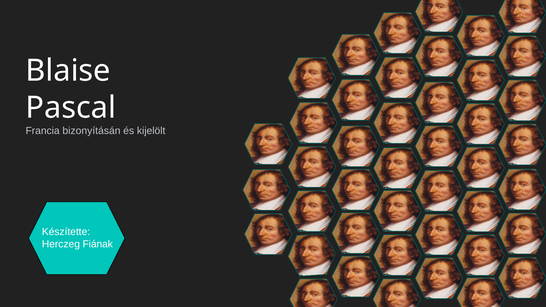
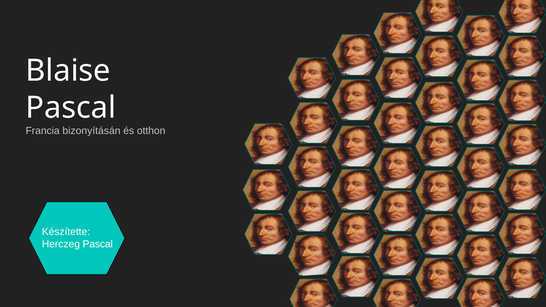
kijelölt: kijelölt -> otthon (151, 131)
Herczeg Fiának: Fiának -> Pascal (98, 244)
